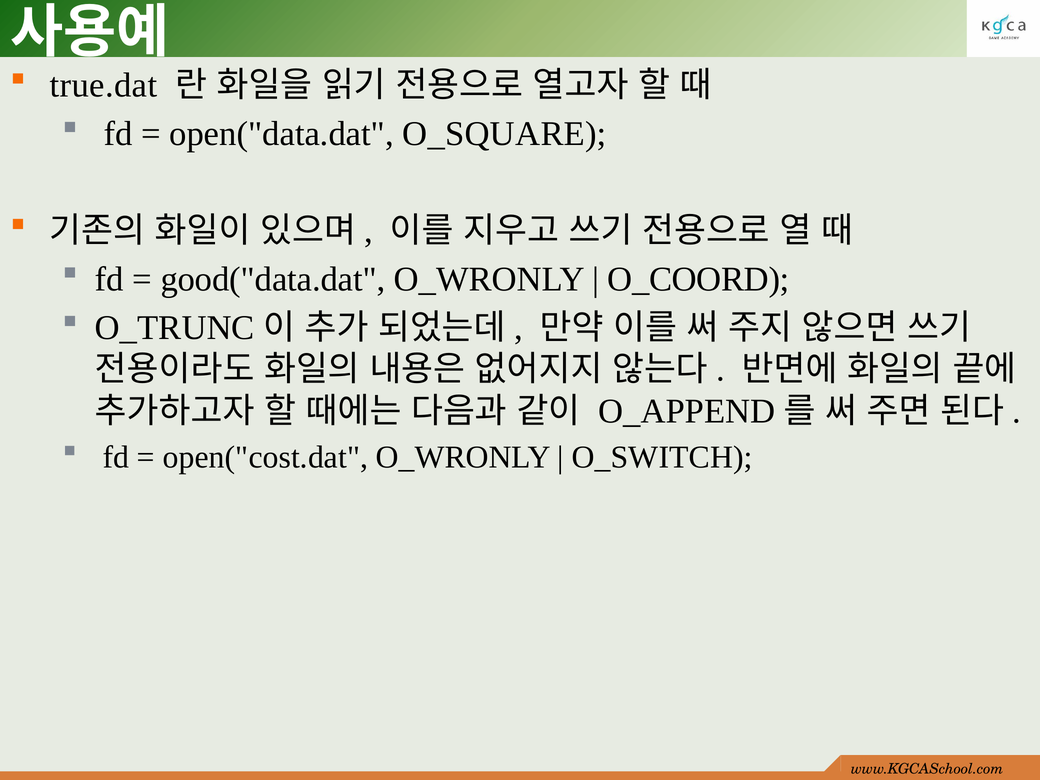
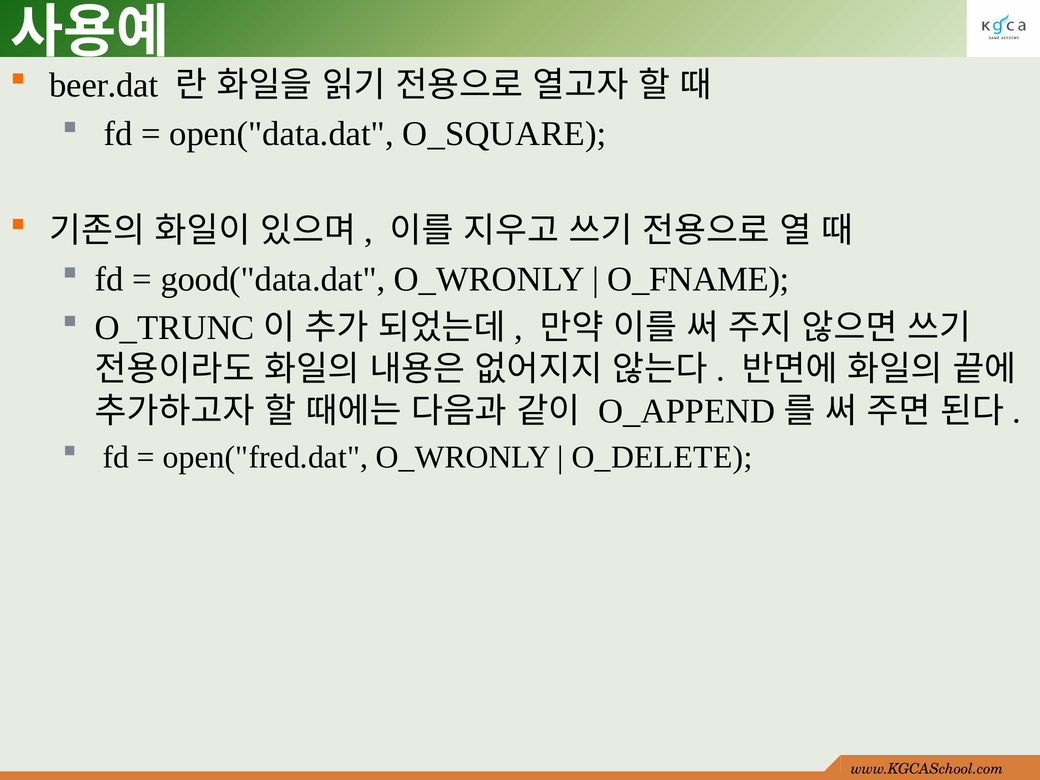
true.dat: true.dat -> beer.dat (104, 85)
O_COORD: O_COORD -> O_FNAME (698, 279)
open("cost.dat: open("cost.dat -> open("fred.dat (265, 457)
O_SWITCH: O_SWITCH -> O_DELETE (662, 457)
